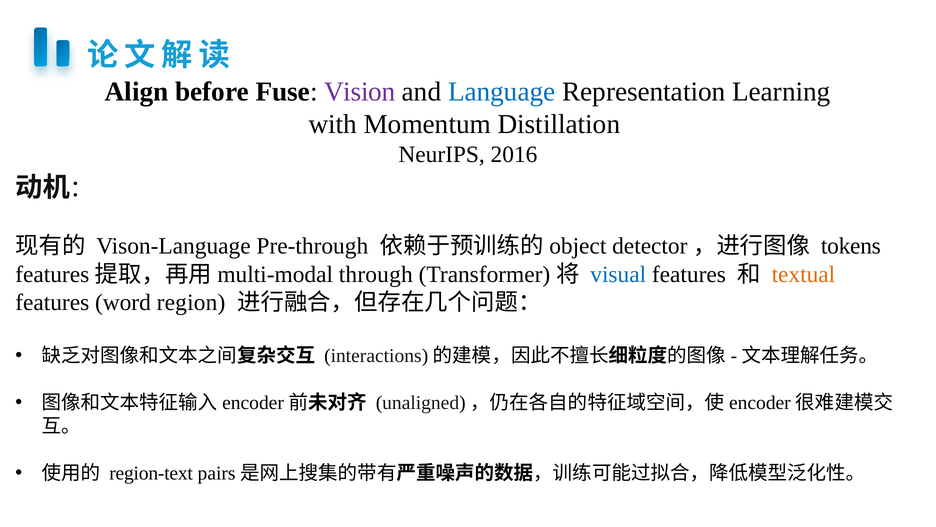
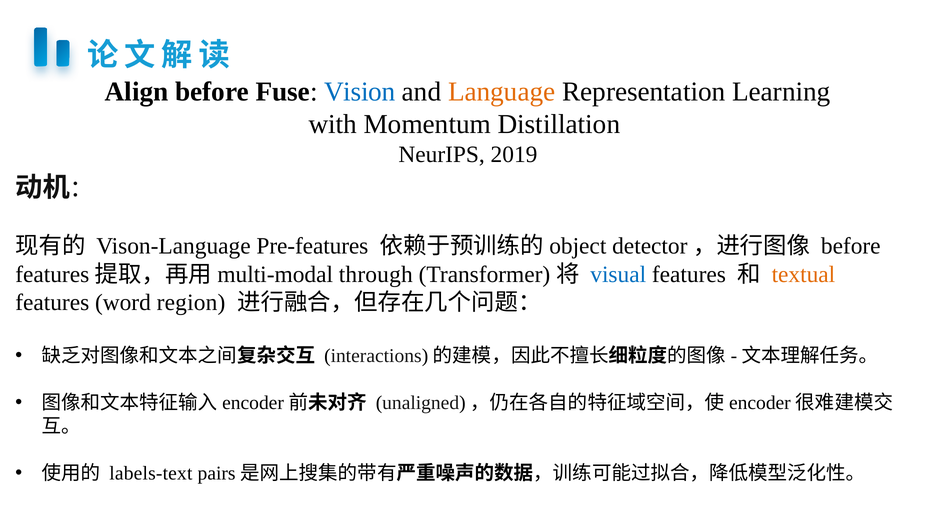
Vision colour: purple -> blue (360, 92)
Language colour: blue -> orange (502, 92)
2016: 2016 -> 2019 (514, 155)
Pre-through: Pre-through -> Pre-features (312, 246)
tokens: tokens -> before (851, 246)
region-text: region-text -> labels-text (151, 473)
